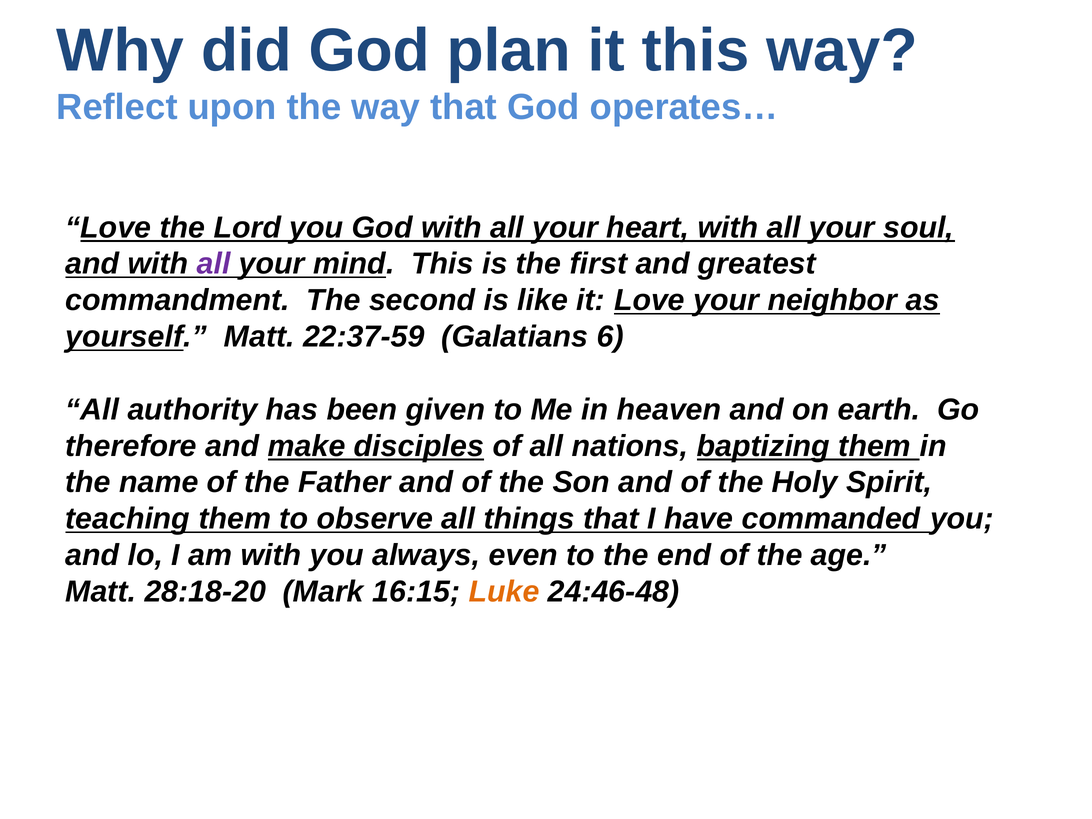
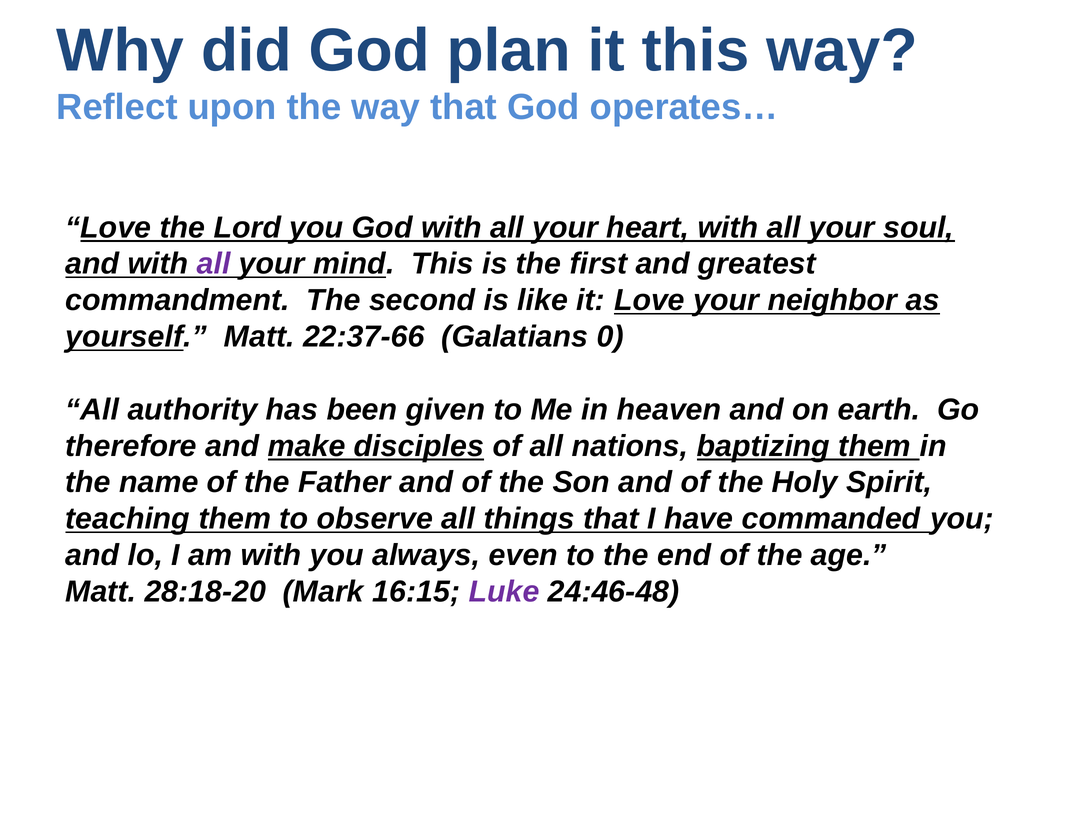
22:37-59: 22:37-59 -> 22:37-66 (364, 337)
6: 6 -> 0 (610, 337)
Luke colour: orange -> purple (504, 592)
